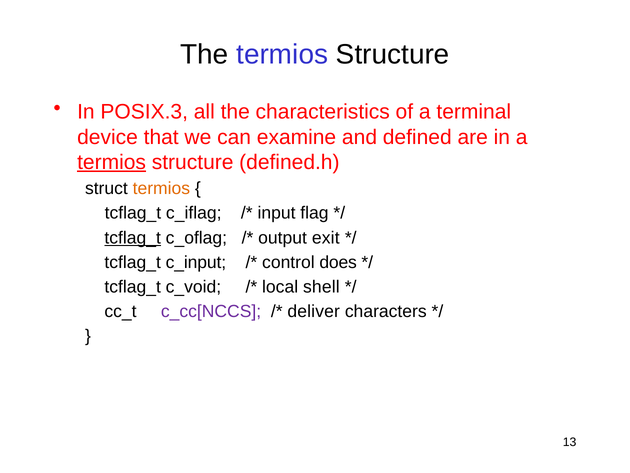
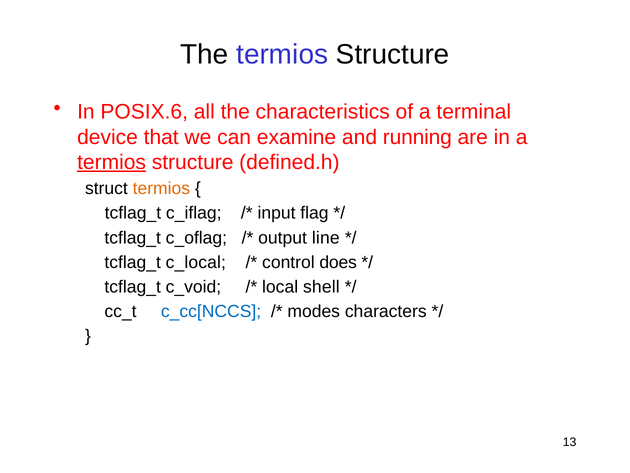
POSIX.3: POSIX.3 -> POSIX.6 (144, 112)
defined: defined -> running (417, 137)
tcflag_t underline: present -> none (133, 237)
exit: exit -> line (326, 237)
c_input: c_input -> c_local (196, 262)
c_cc[NCCS colour: purple -> blue (211, 311)
deliver: deliver -> modes (314, 311)
